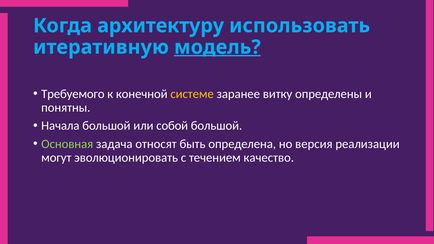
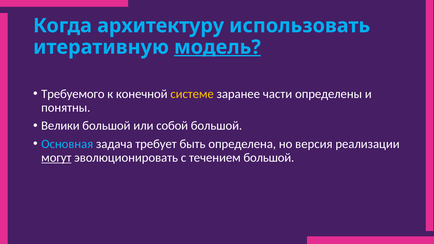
витку: витку -> части (278, 94)
Начала: Начала -> Велики (60, 126)
Основная colour: light green -> light blue (67, 144)
относят: относят -> требует (156, 144)
могут underline: none -> present (56, 158)
течением качество: качество -> большой (269, 158)
